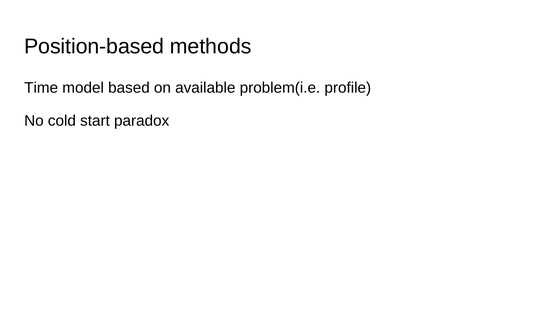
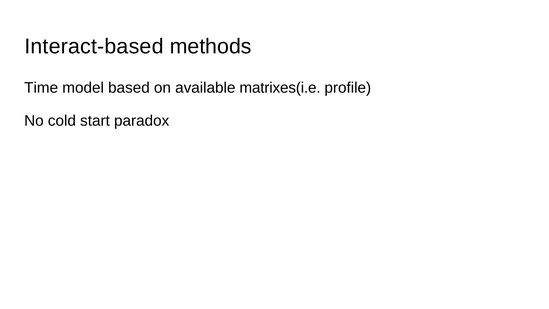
Position-based: Position-based -> Interact-based (94, 47)
problem(i.e: problem(i.e -> matrixes(i.e (280, 88)
